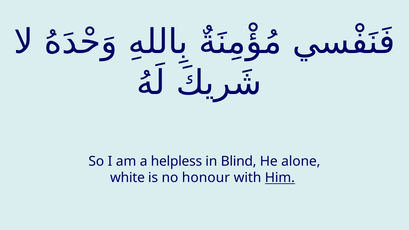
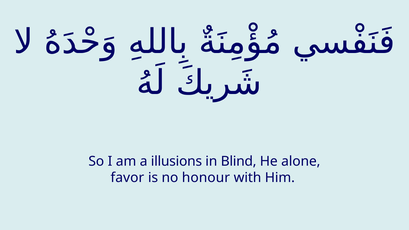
helpless: helpless -> illusions (176, 161)
white: white -> favor (127, 178)
Him underline: present -> none (280, 178)
